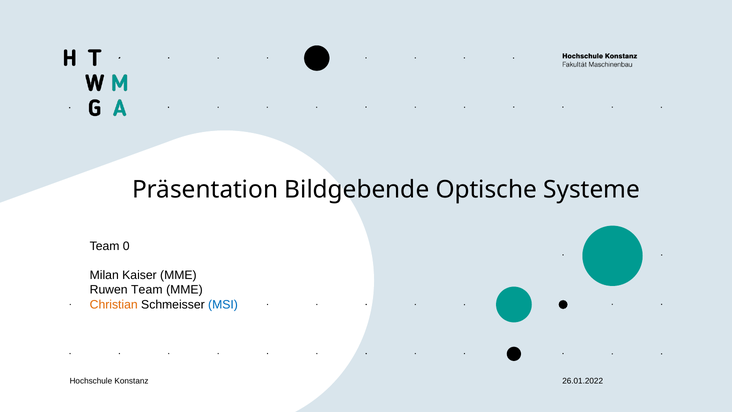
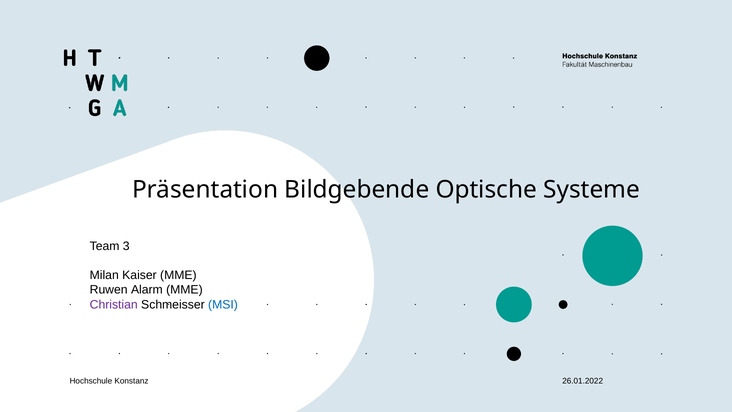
0: 0 -> 3 (126, 246)
Ruwen Team: Team -> Alarm (147, 290)
Christian colour: orange -> purple (114, 304)
